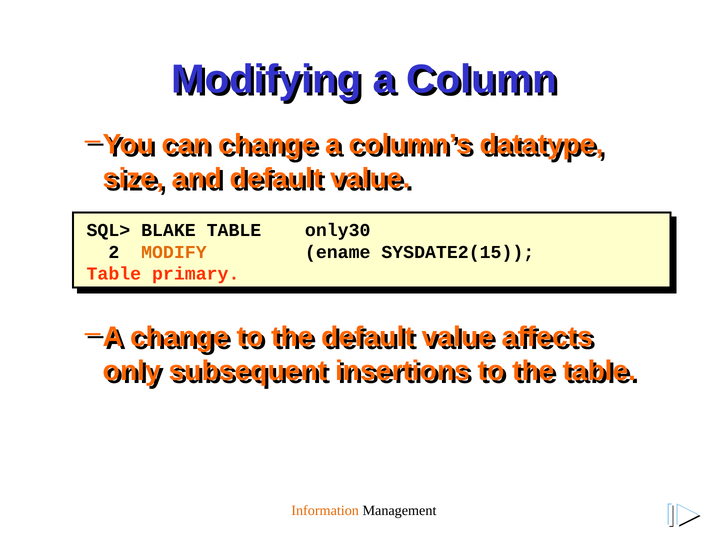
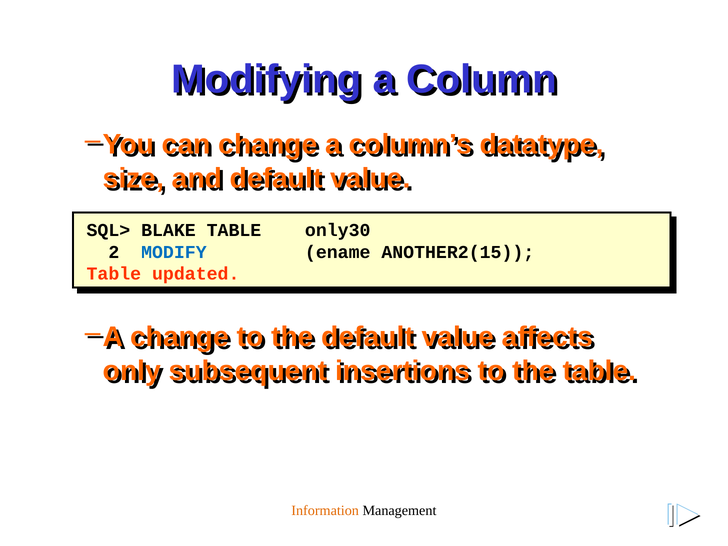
MODIFY colour: orange -> blue (174, 252)
SYSDATE2(15: SYSDATE2(15 -> ANOTHER2(15 (458, 252)
primary: primary -> updated (196, 274)
